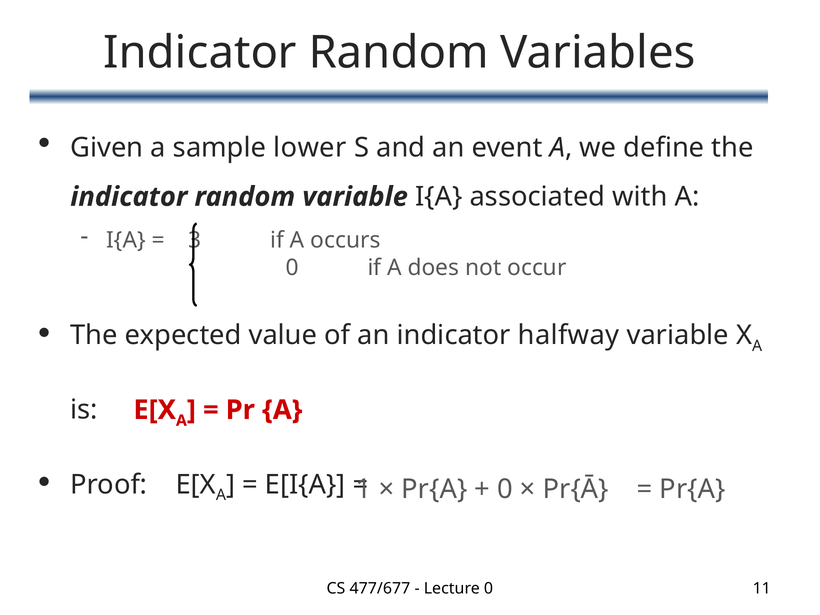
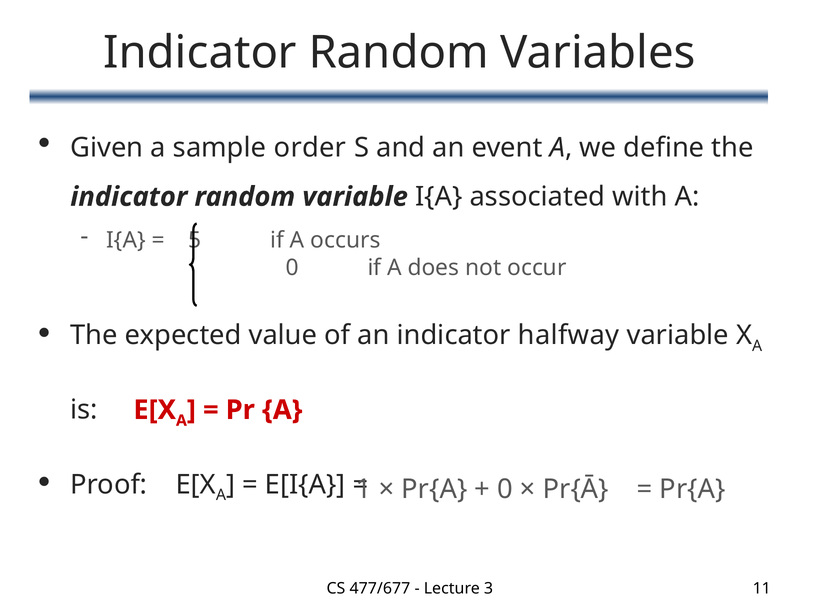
lower: lower -> order (310, 148)
3: 3 -> 5 (195, 240)
Lecture 0: 0 -> 3 (488, 588)
